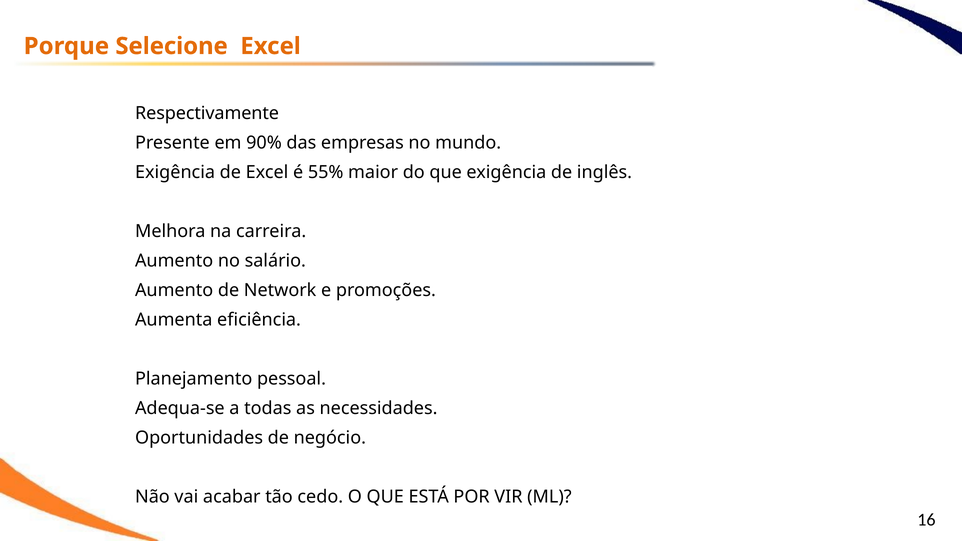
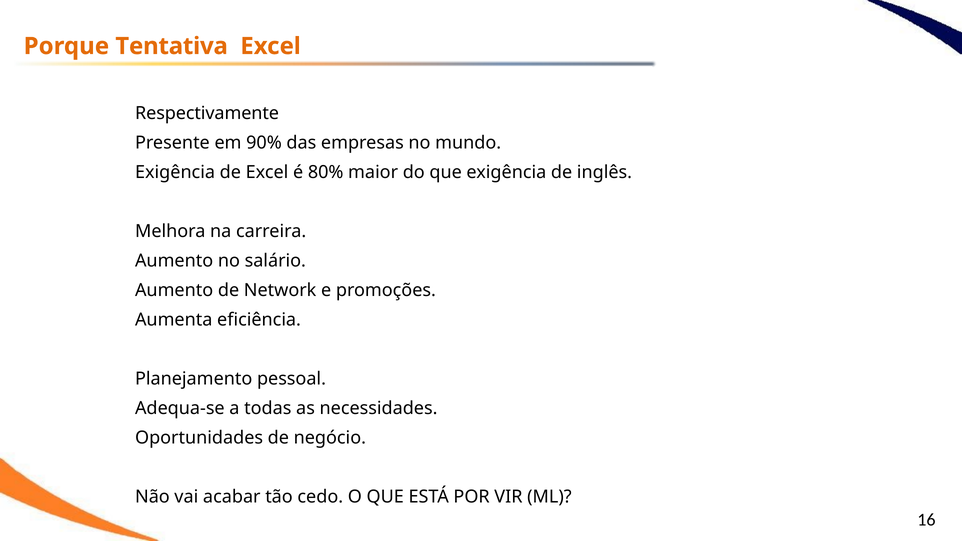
Selecione: Selecione -> Tentativa (172, 46)
55%: 55% -> 80% (326, 172)
